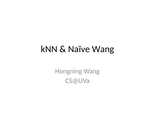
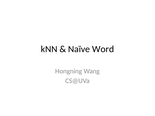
Naïve Wang: Wang -> Word (103, 49)
